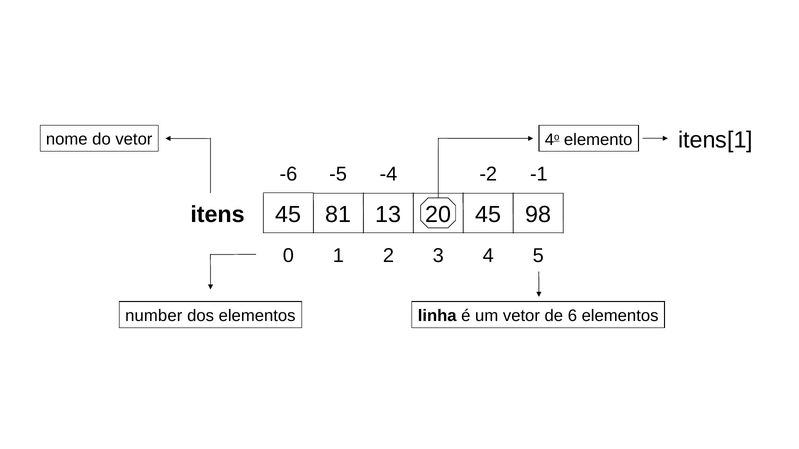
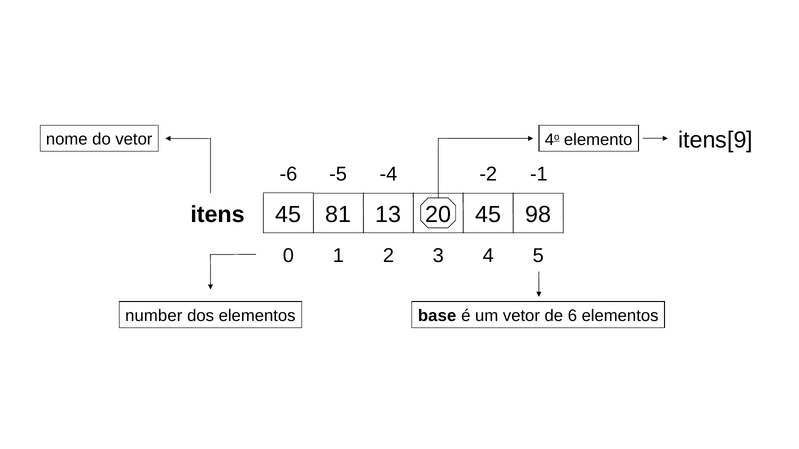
itens[1: itens[1 -> itens[9 (715, 140)
linha: linha -> base (437, 316)
